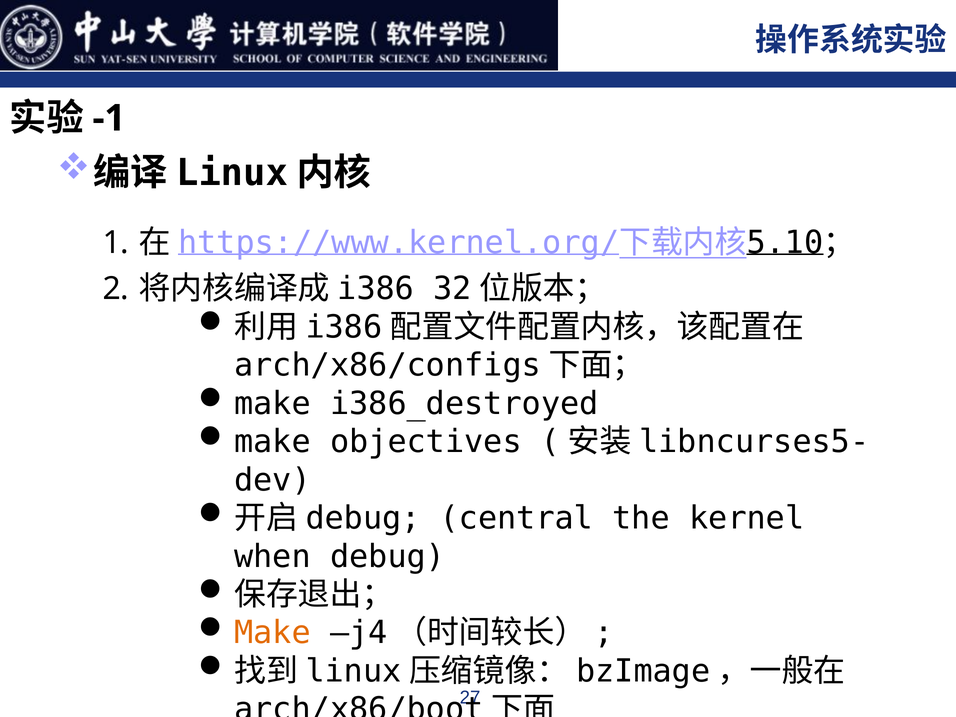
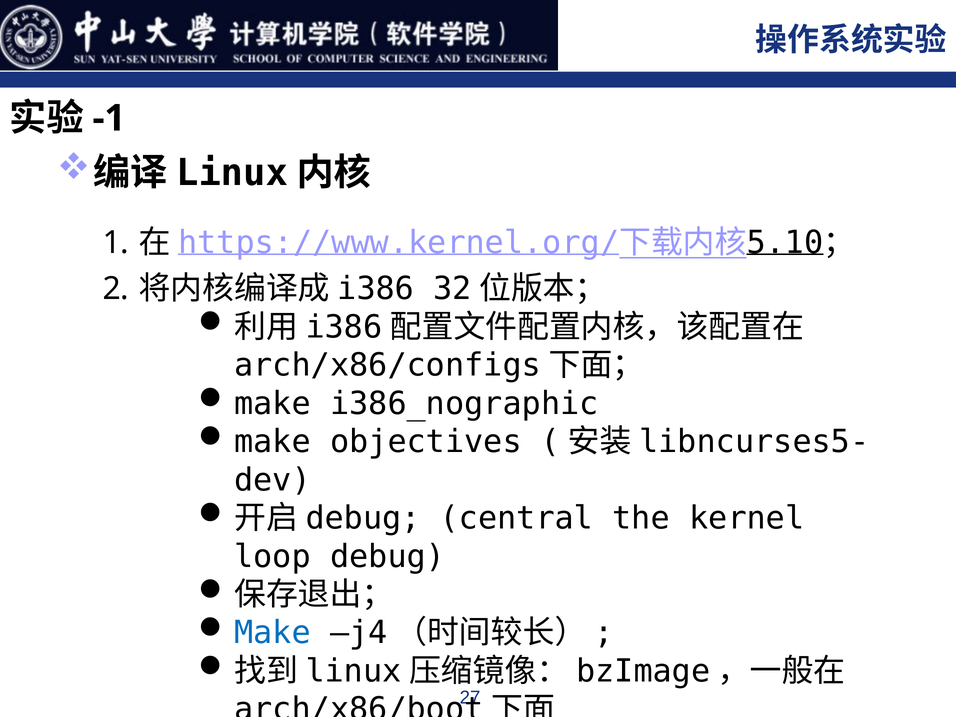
i386_destroyed: i386_destroyed -> i386_nographic (464, 404)
when: when -> loop (273, 556)
Make colour: orange -> blue (273, 633)
